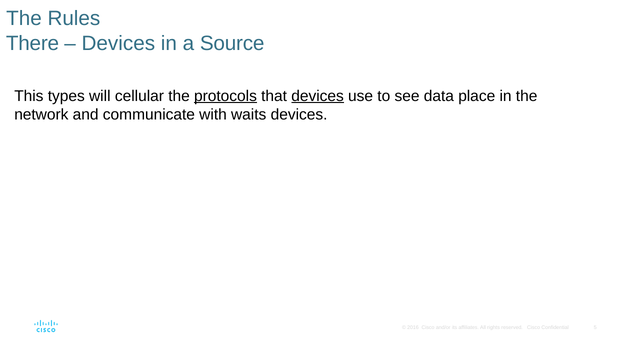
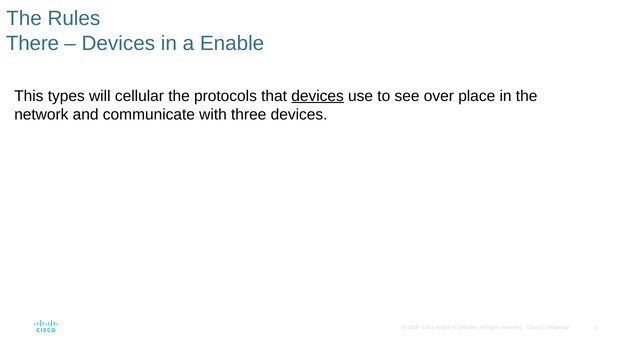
Source: Source -> Enable (232, 43)
protocols underline: present -> none (225, 96)
data: data -> over (439, 96)
waits: waits -> three (249, 115)
